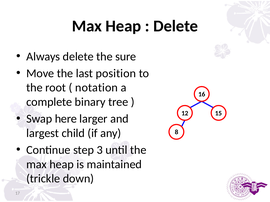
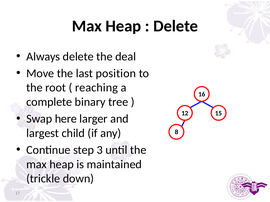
sure: sure -> deal (126, 57)
notation: notation -> reaching (96, 88)
